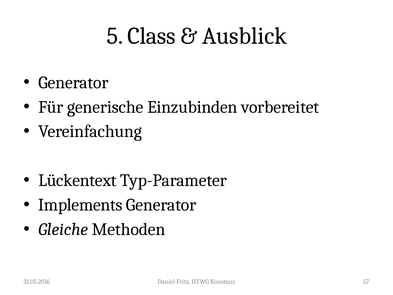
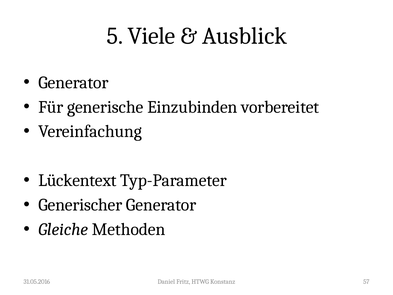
Class: Class -> Viele (151, 36)
Implements: Implements -> Generischer (80, 205)
